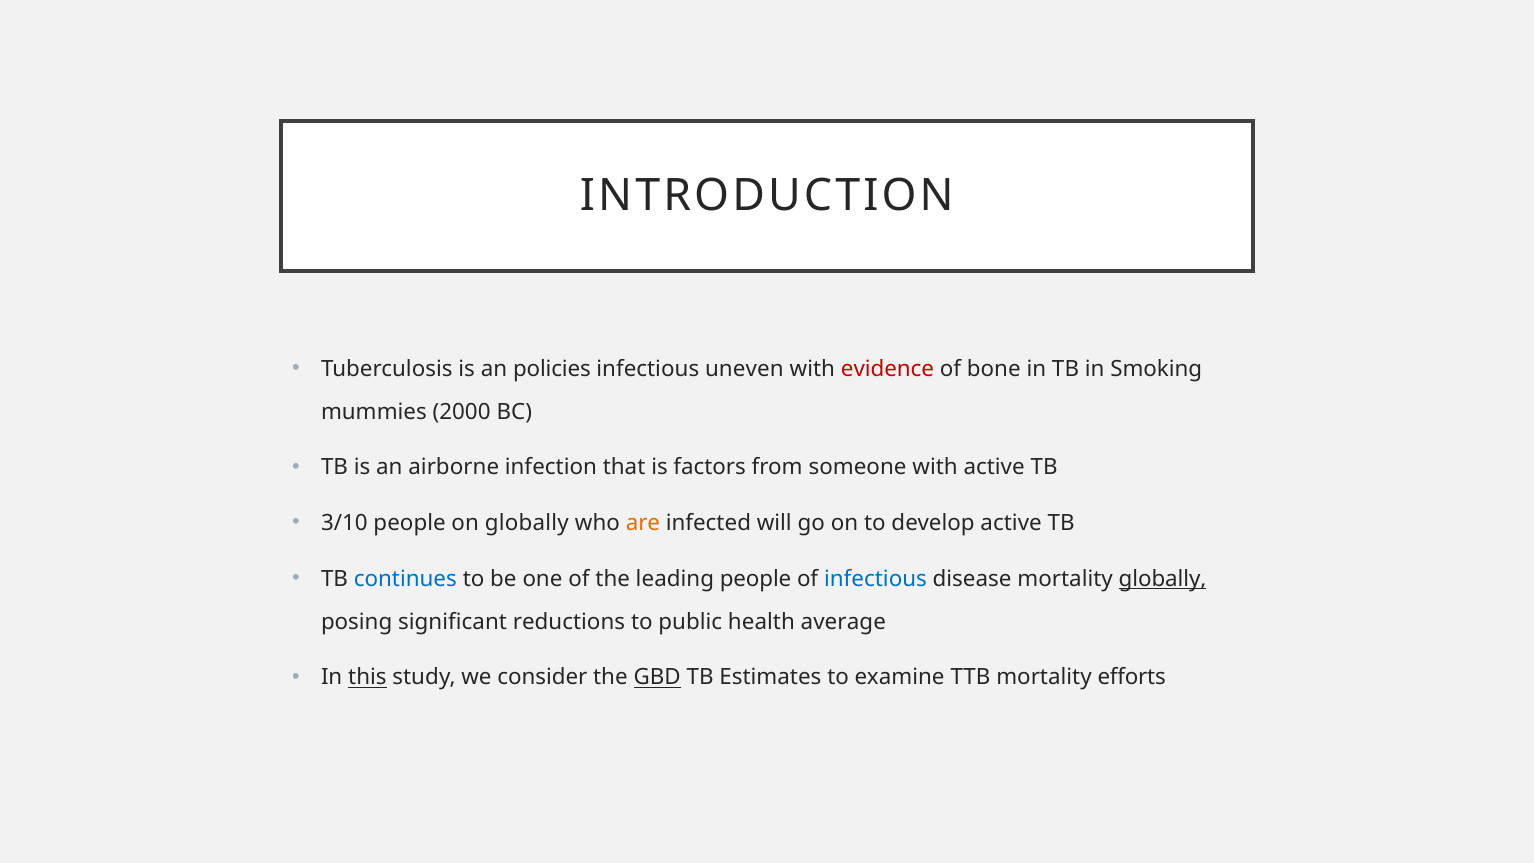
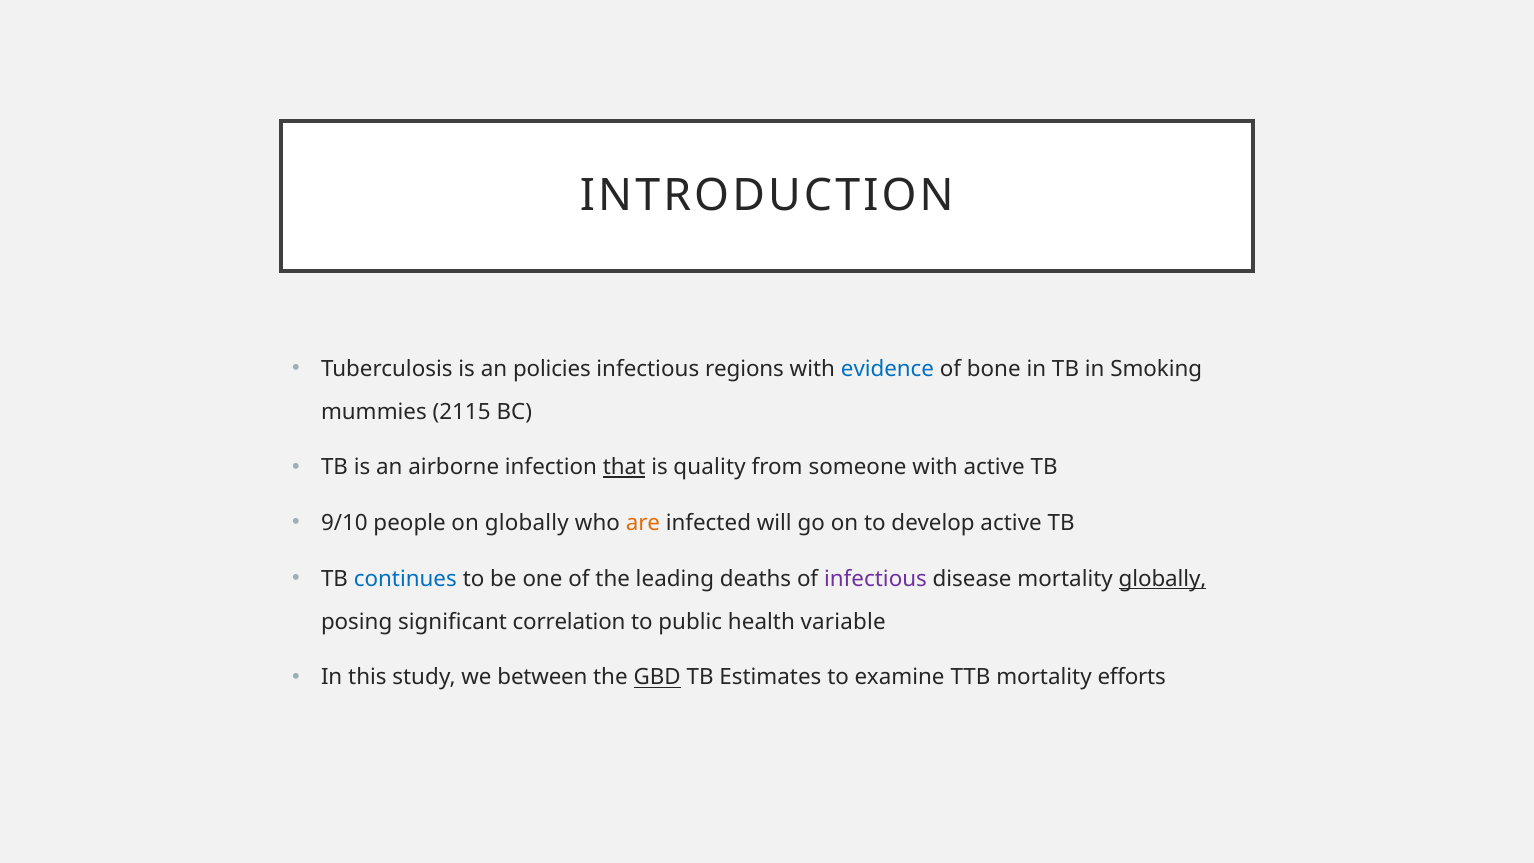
uneven: uneven -> regions (744, 369)
evidence colour: red -> blue (887, 369)
2000: 2000 -> 2115 (462, 412)
that underline: none -> present (624, 467)
factors: factors -> quality (710, 467)
3/10: 3/10 -> 9/10 (344, 523)
leading people: people -> deaths (756, 579)
infectious colour: blue -> purple (875, 579)
reductions: reductions -> correlation (569, 622)
average: average -> variable (843, 622)
this underline: present -> none (367, 677)
consider: consider -> between (542, 677)
